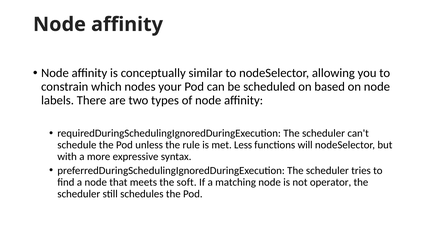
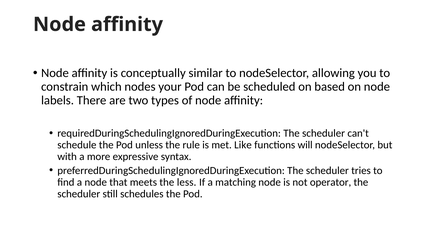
Less: Less -> Like (243, 145)
soft: soft -> less (187, 183)
